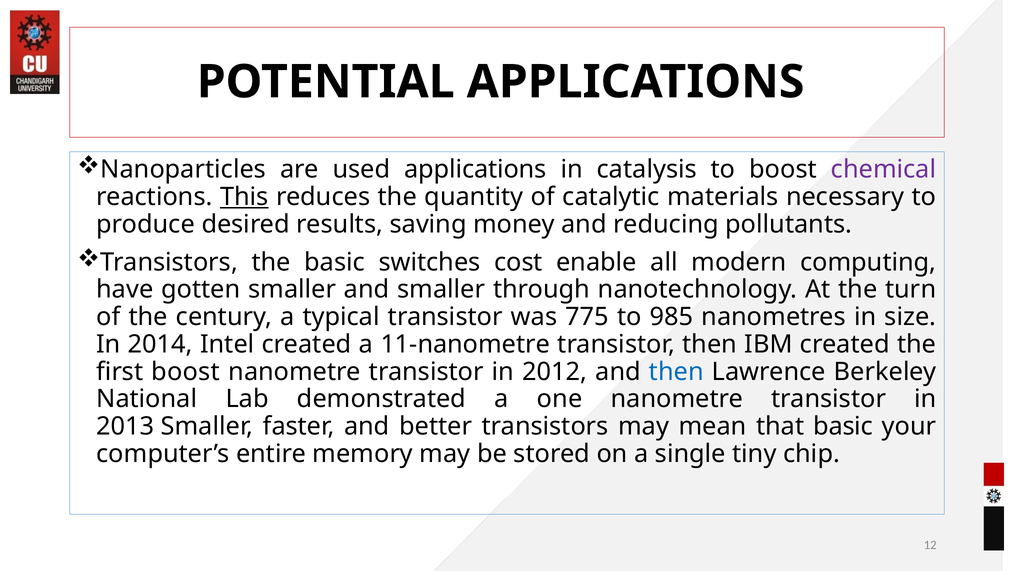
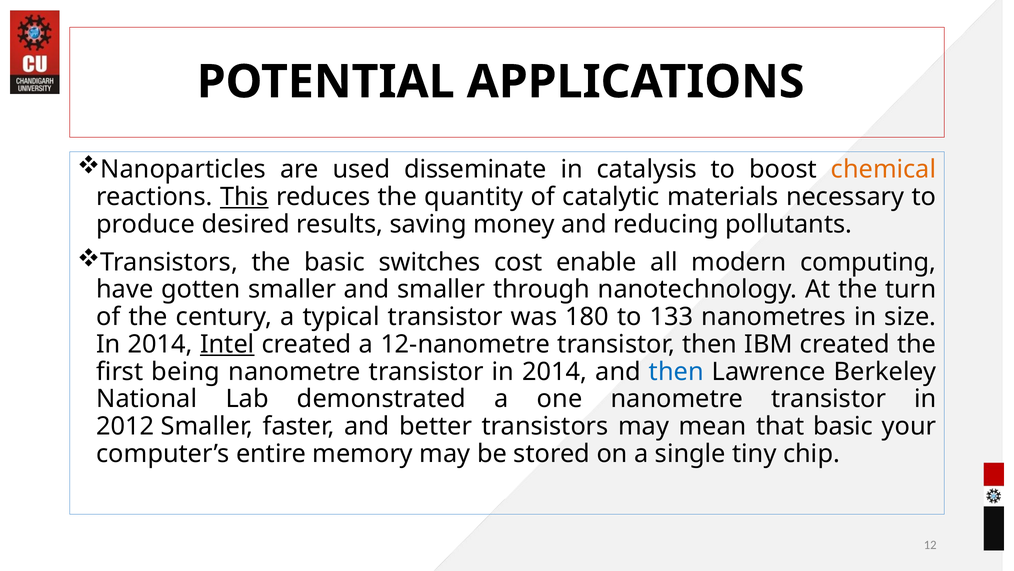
used applications: applications -> disseminate (475, 169)
chemical colour: purple -> orange (884, 169)
775: 775 -> 180 (587, 317)
985: 985 -> 133 (671, 317)
Intel underline: none -> present (227, 344)
11-nanometre: 11-nanometre -> 12-nanometre (465, 344)
first boost: boost -> being (186, 371)
transistor in 2012: 2012 -> 2014 (555, 371)
2013: 2013 -> 2012 (125, 426)
